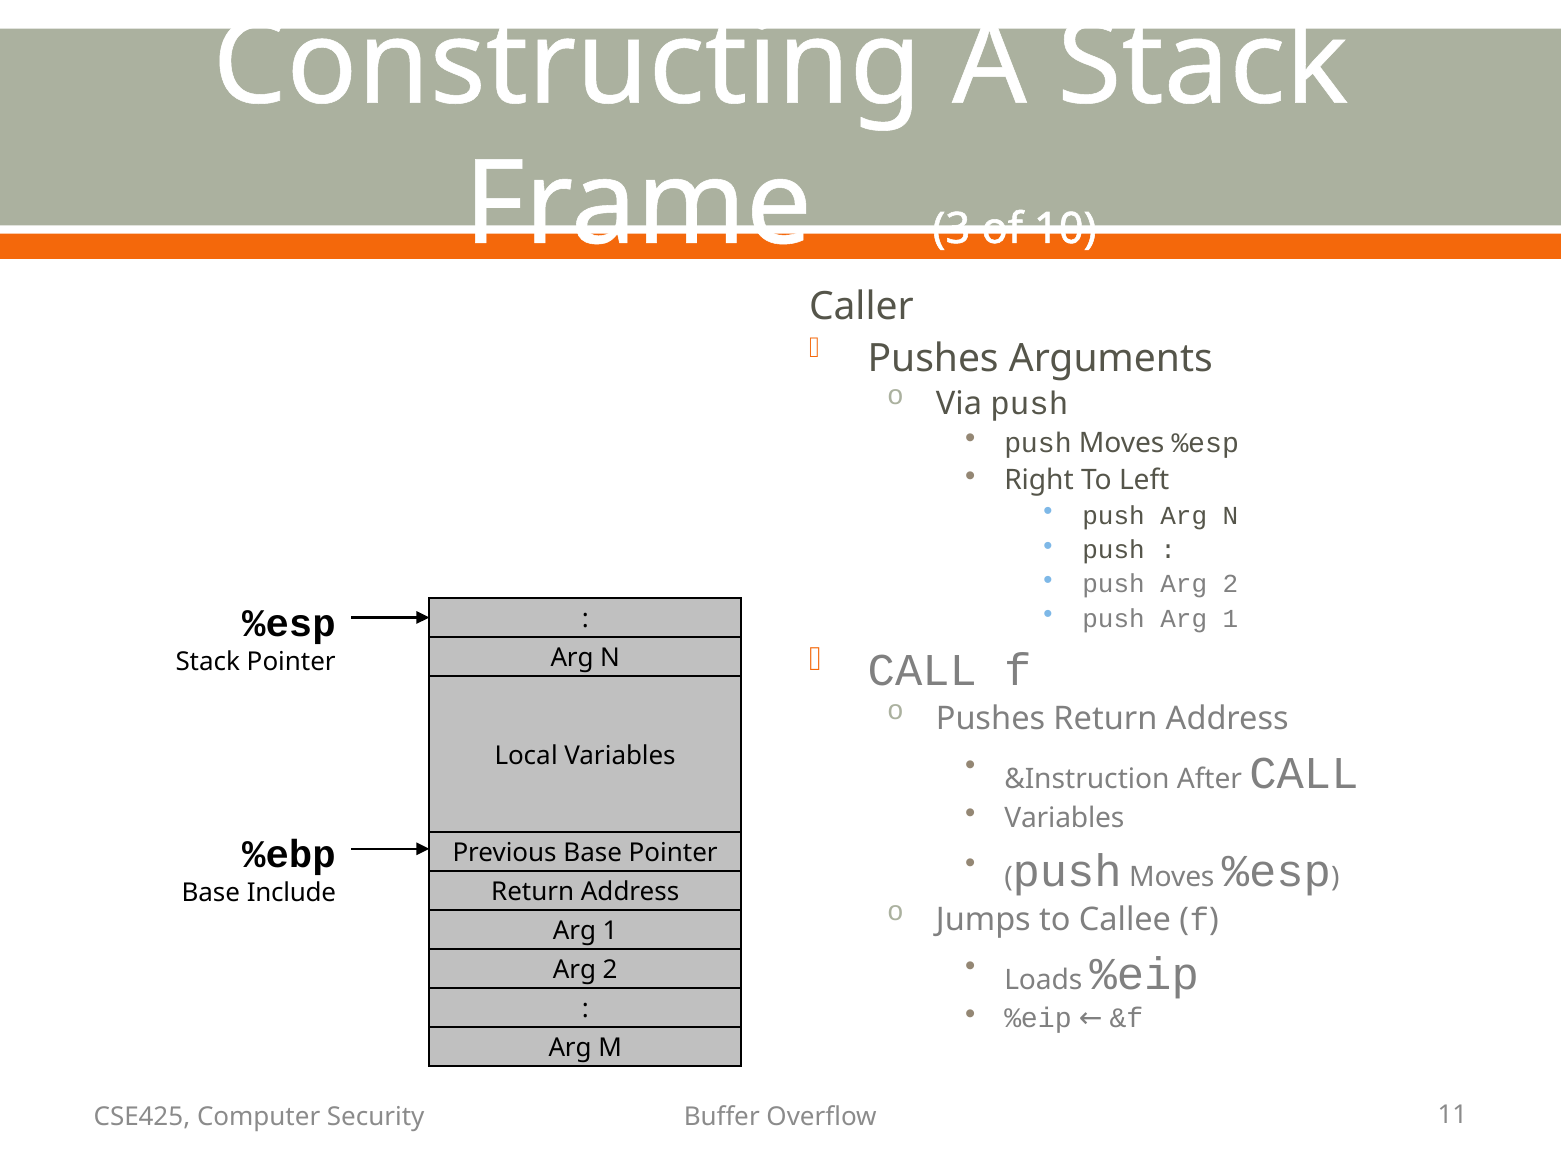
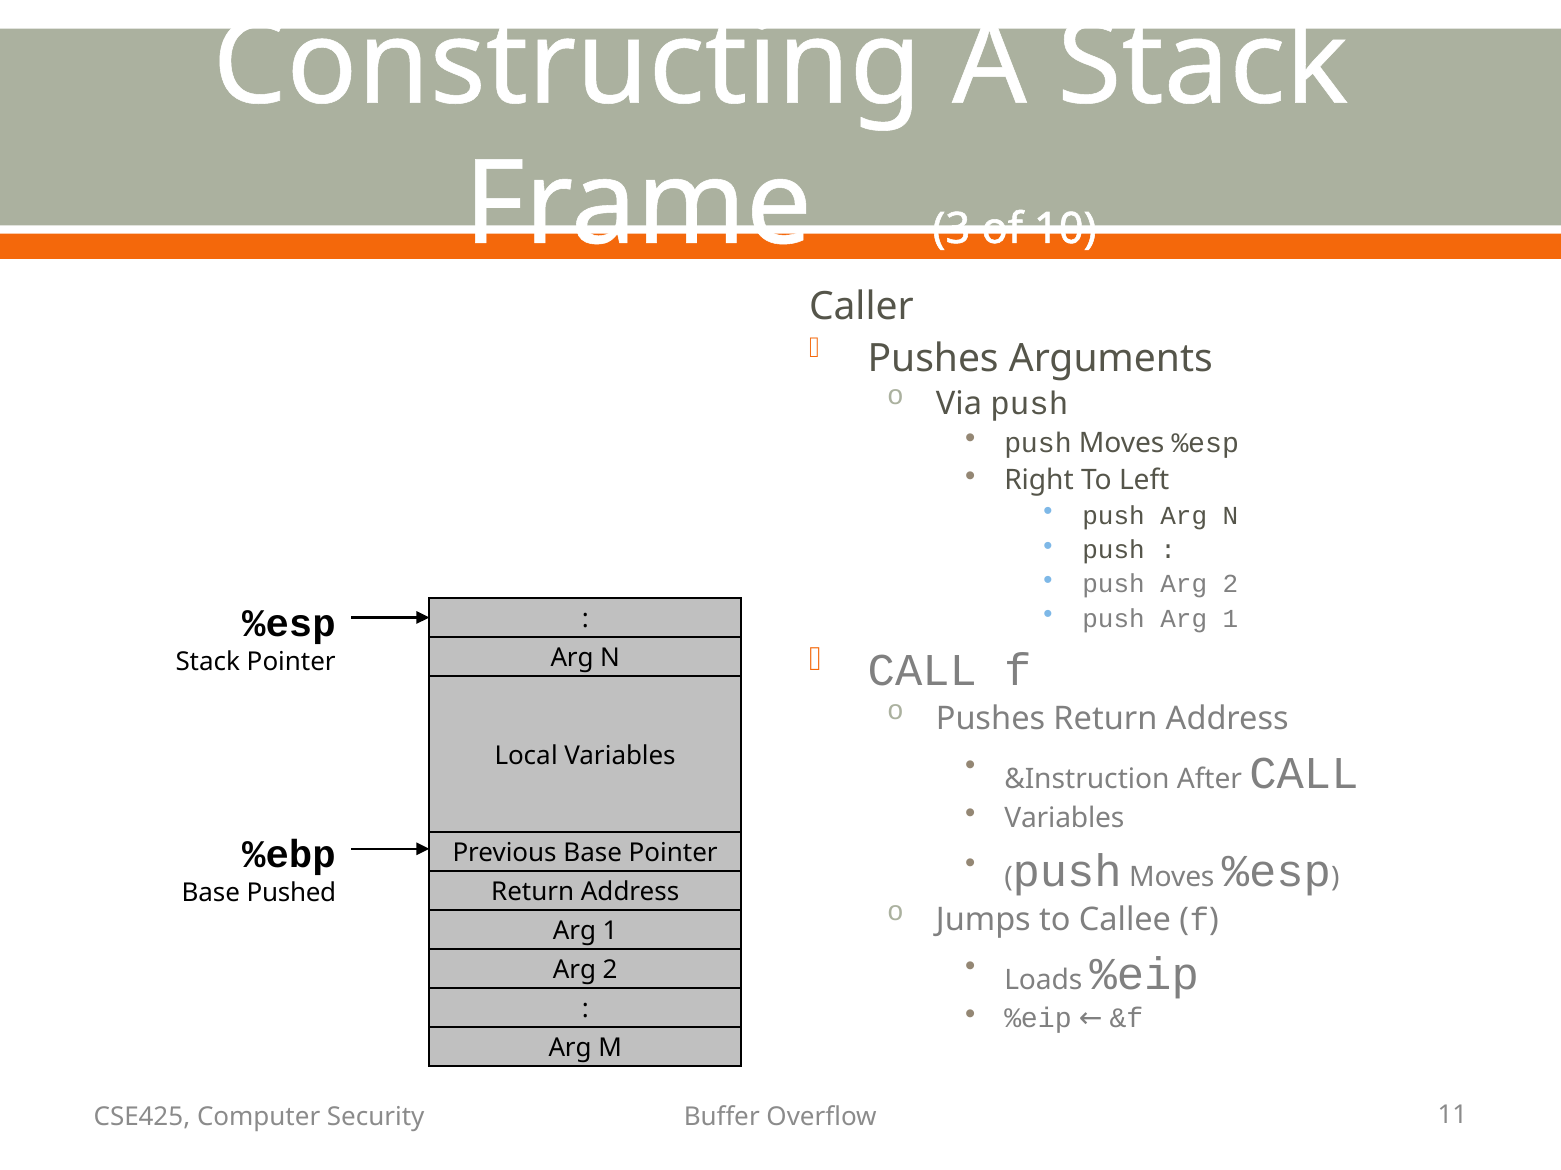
Include: Include -> Pushed (291, 893)
